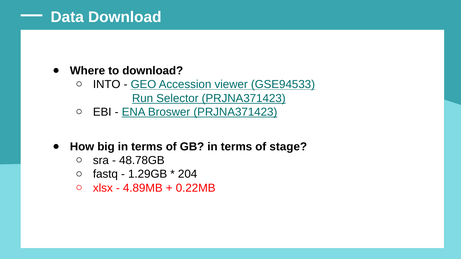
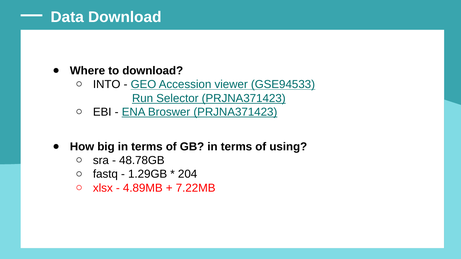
stage: stage -> using (288, 147)
0.22MB: 0.22MB -> 7.22MB (196, 188)
